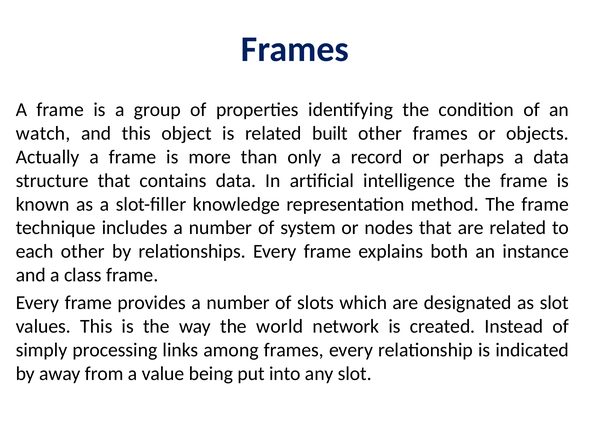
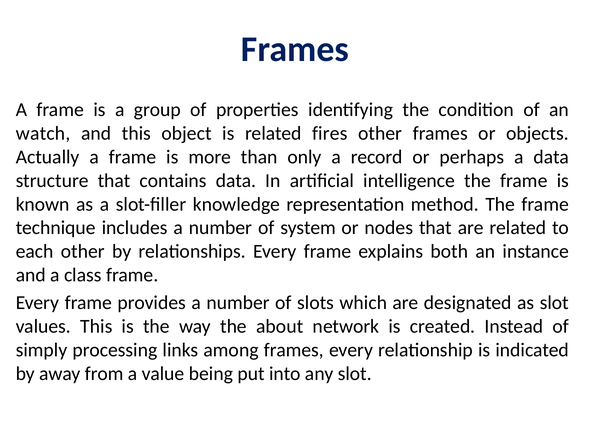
built: built -> fires (330, 133)
world: world -> about (280, 326)
